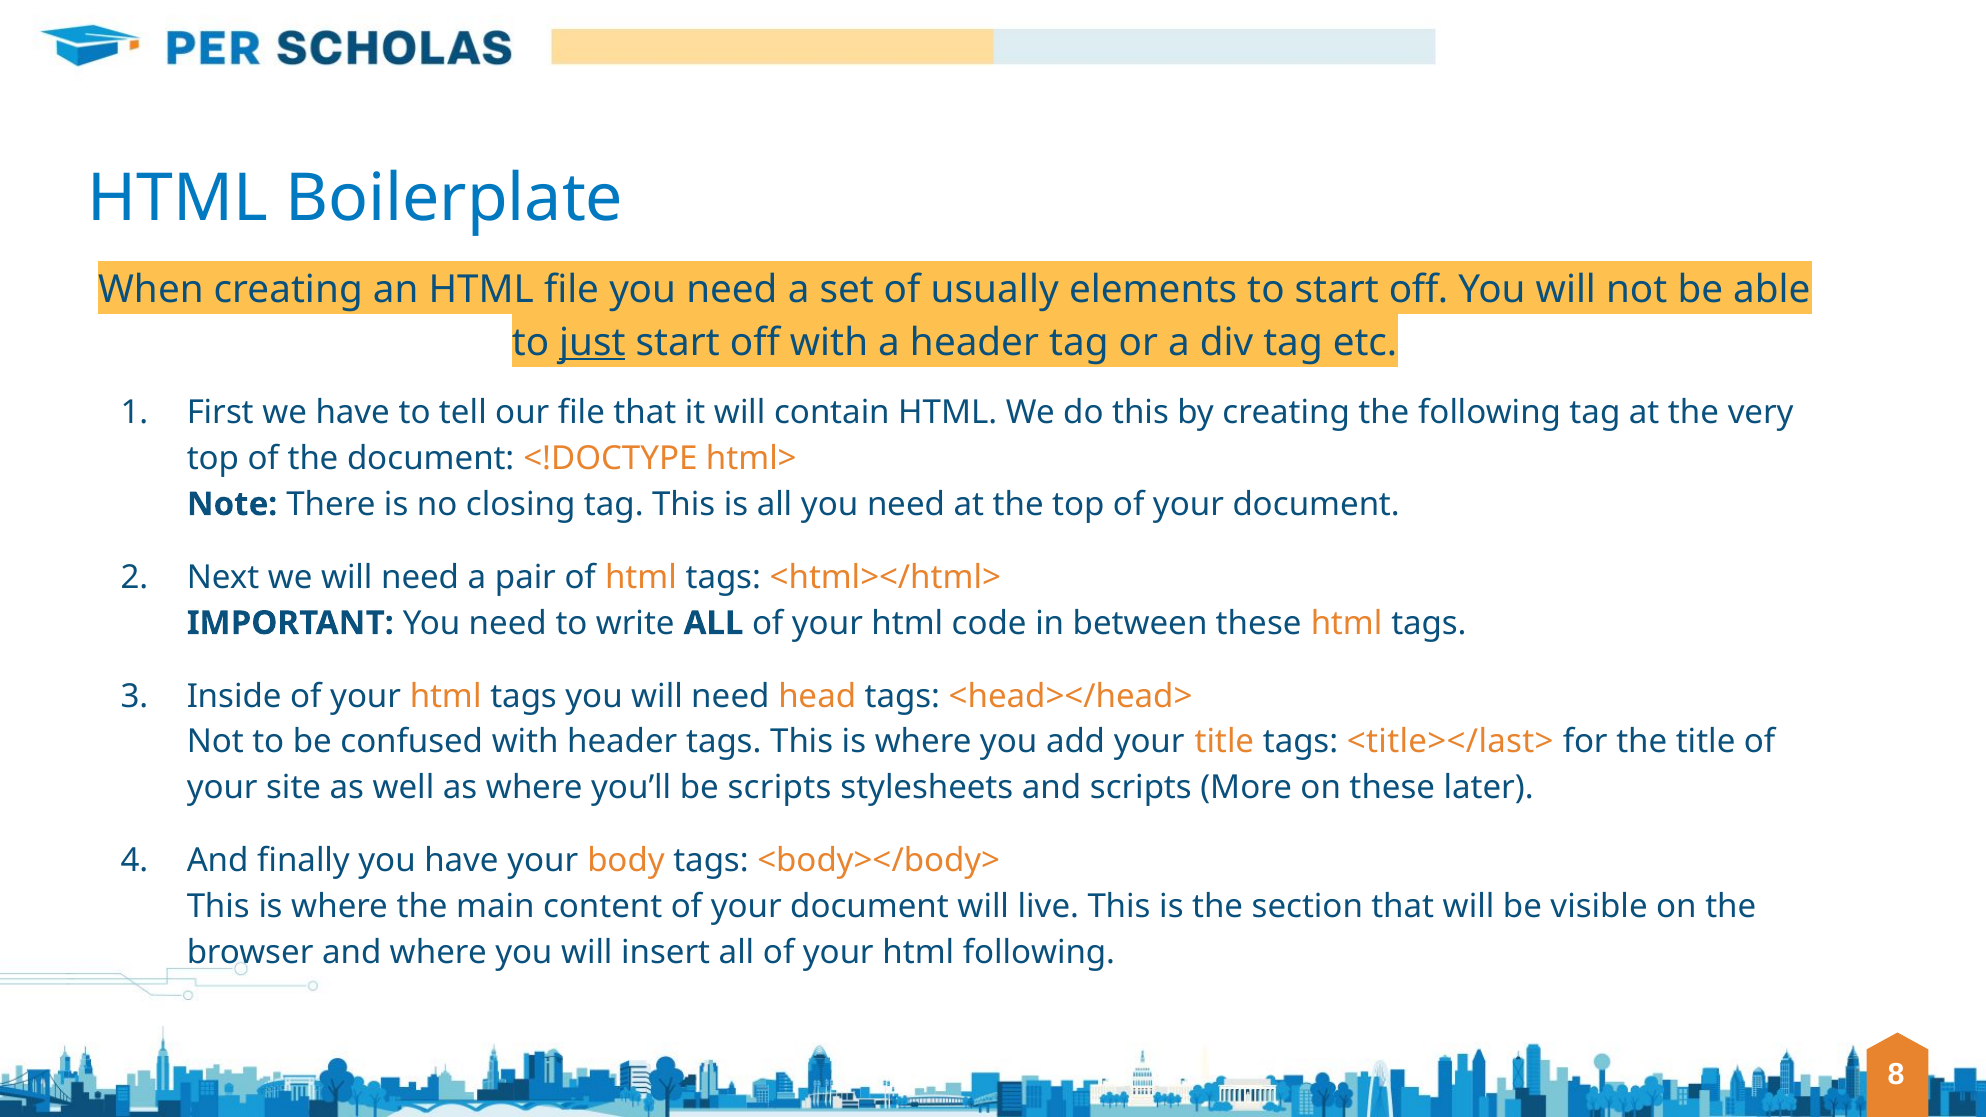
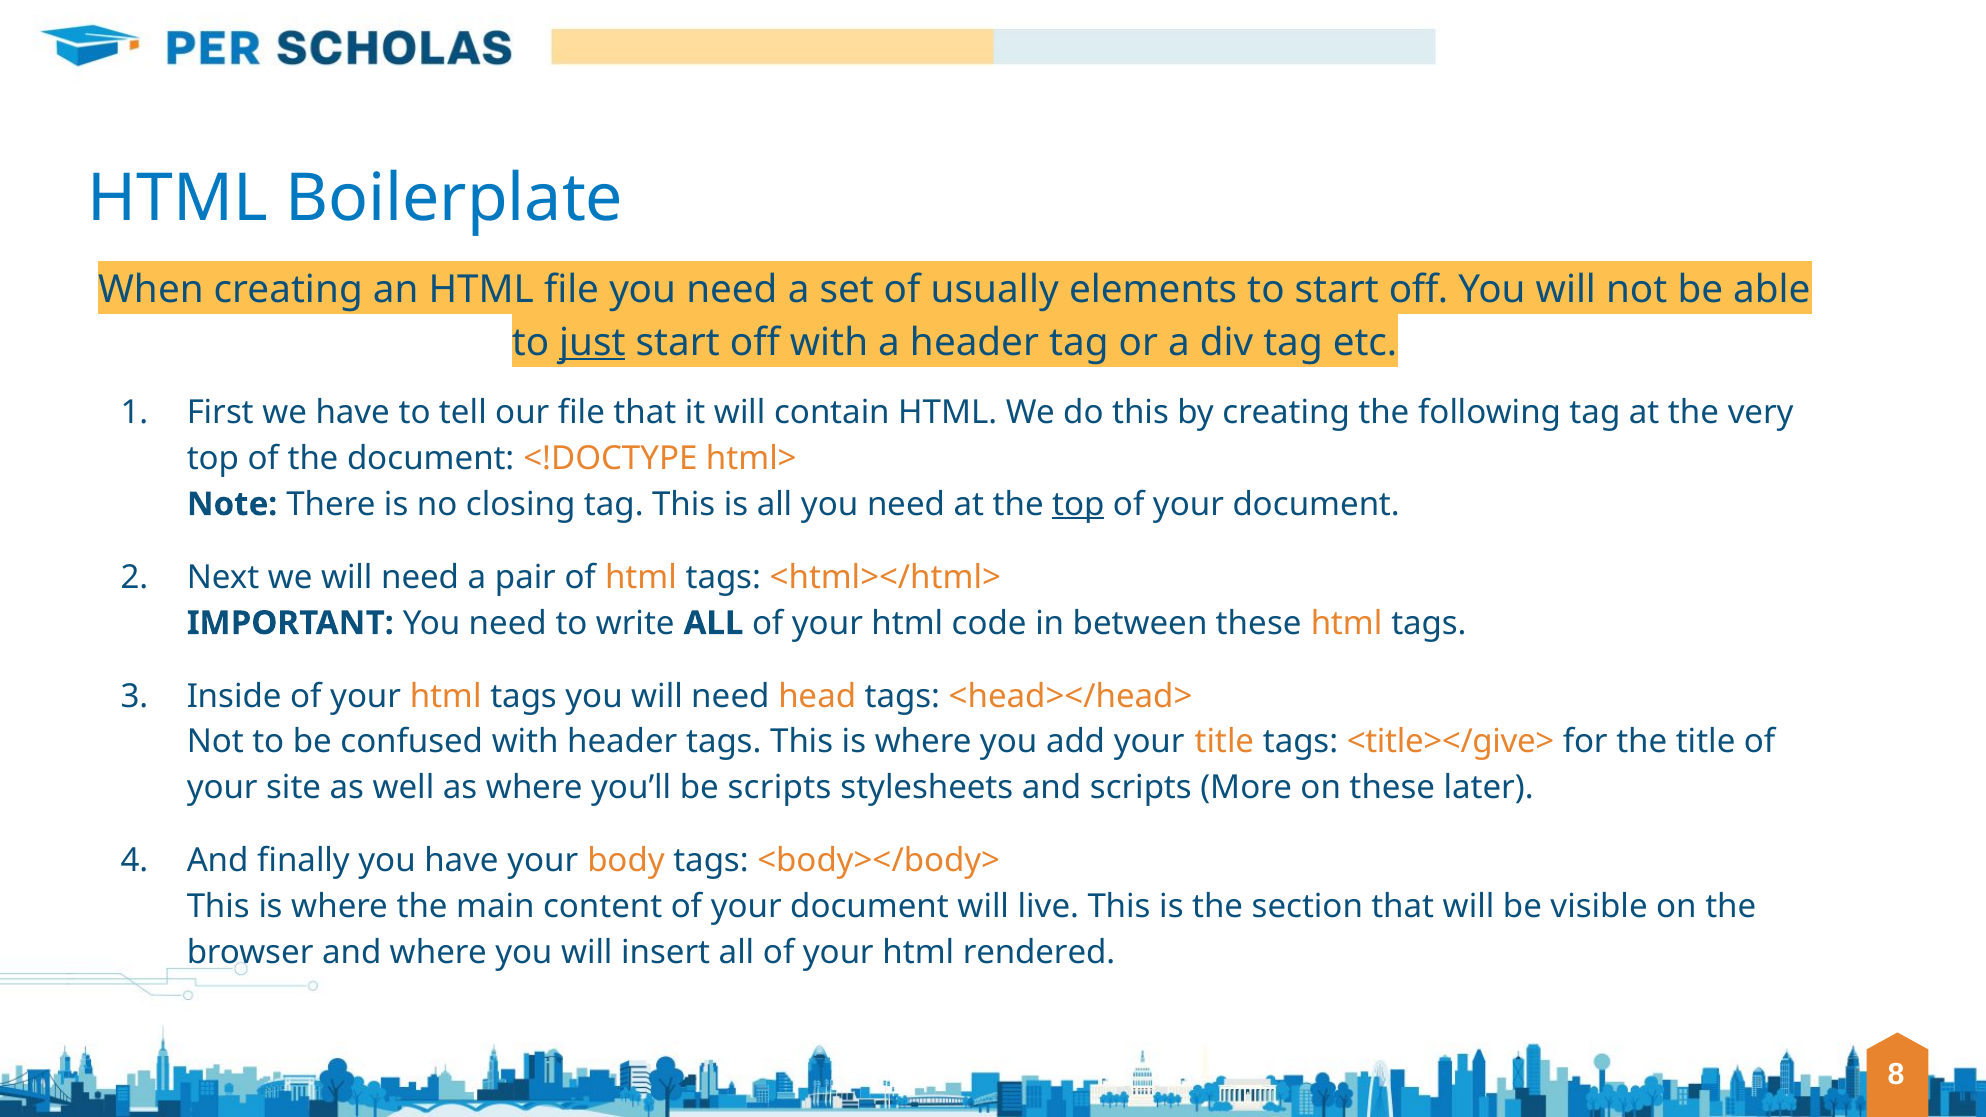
top underline: none -> present (1078, 504)
<title></last>: <title></last> -> <title></give> (1451, 742)
html following: following -> rendered (1039, 952)
